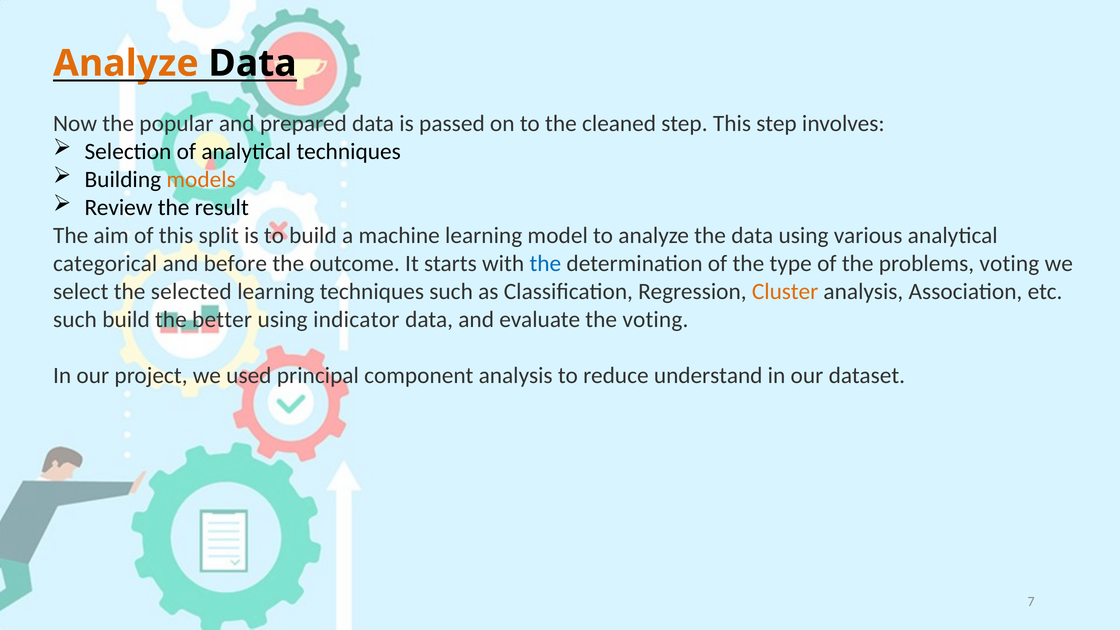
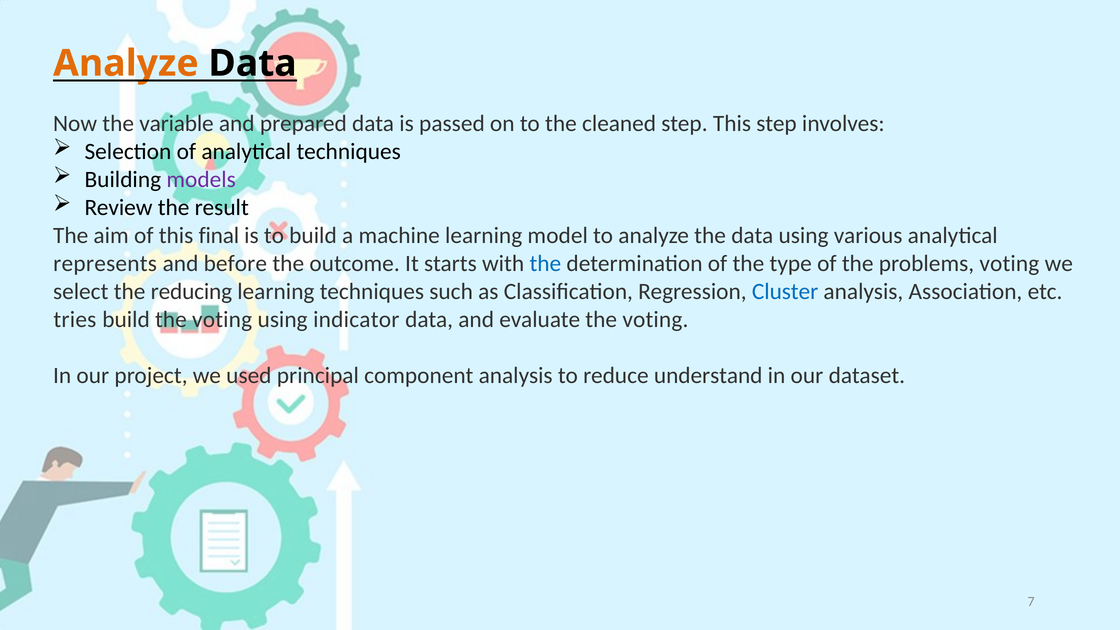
popular: popular -> variable (177, 123)
models colour: orange -> purple (201, 179)
split: split -> final (219, 235)
categorical: categorical -> represents (105, 263)
selected: selected -> reducing (191, 291)
Cluster colour: orange -> blue (785, 291)
such: such -> tries (75, 319)
build the better: better -> voting (222, 319)
